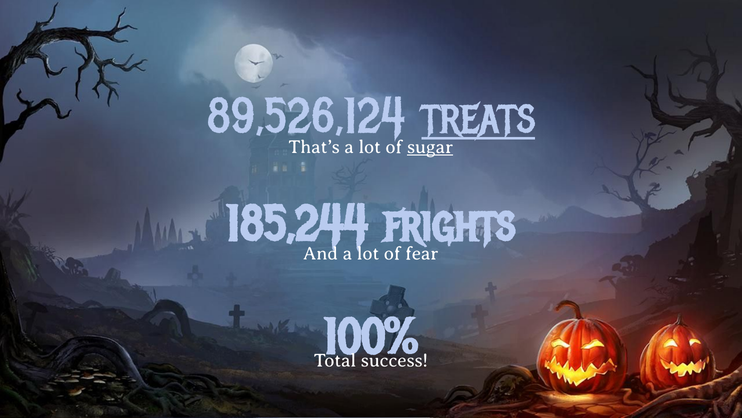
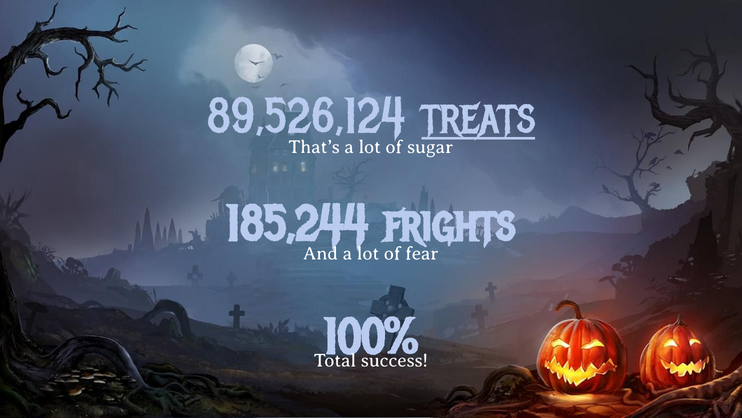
sugar underline: present -> none (430, 147)
